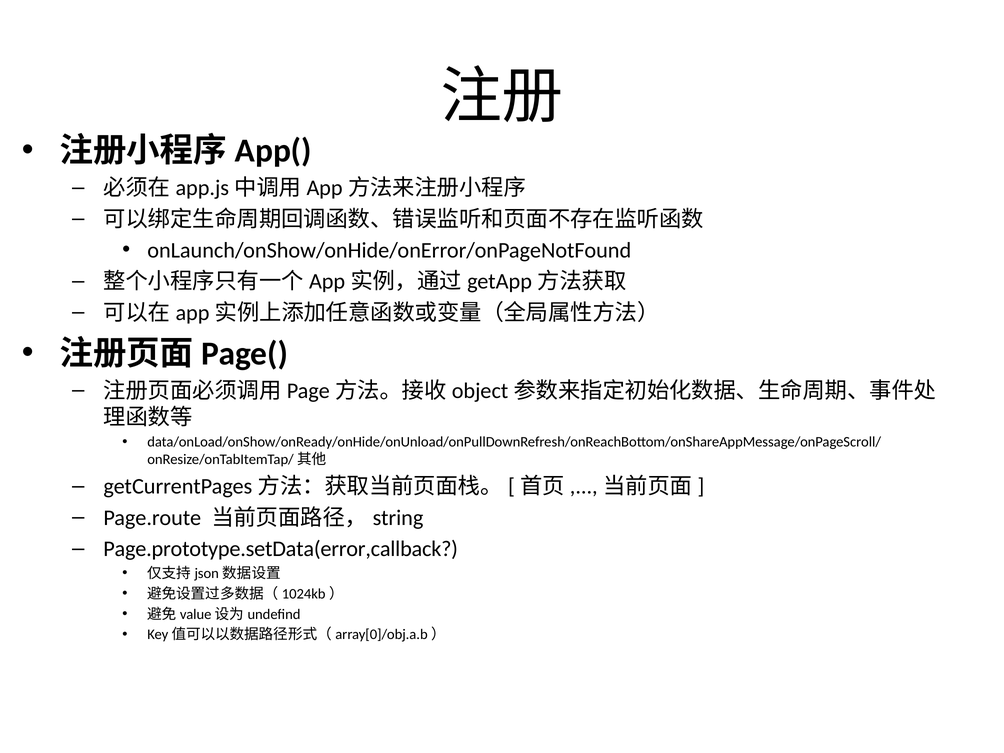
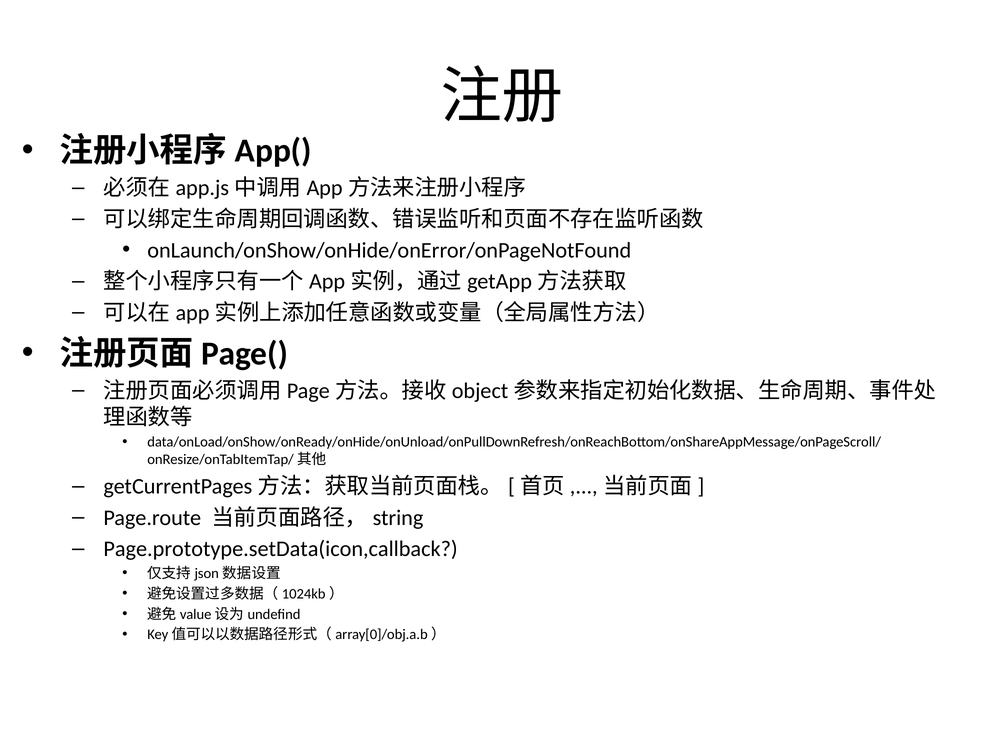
Page.prototype.setData(error,callback: Page.prototype.setData(error,callback -> Page.prototype.setData(icon,callback (281, 549)
